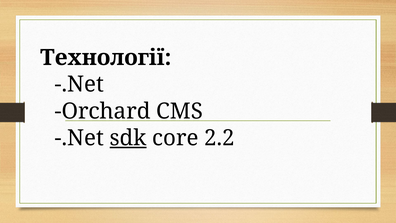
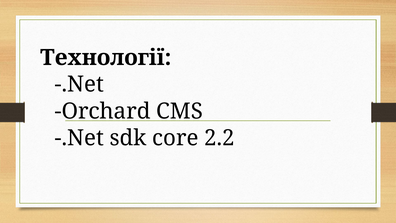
sdk underline: present -> none (128, 138)
